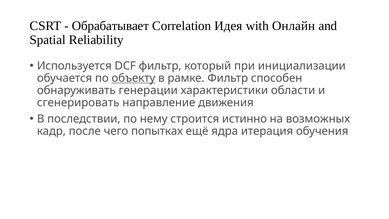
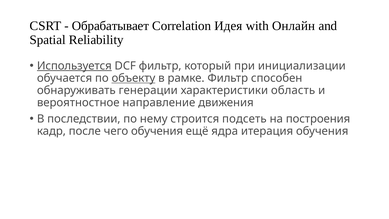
Используется underline: none -> present (74, 66)
области: области -> область (293, 90)
сгенерировать: сгенерировать -> вероятностное (78, 103)
истинно: истинно -> подсеть (244, 119)
возможных: возможных -> построения (318, 119)
чего попытках: попытках -> обучения (157, 131)
